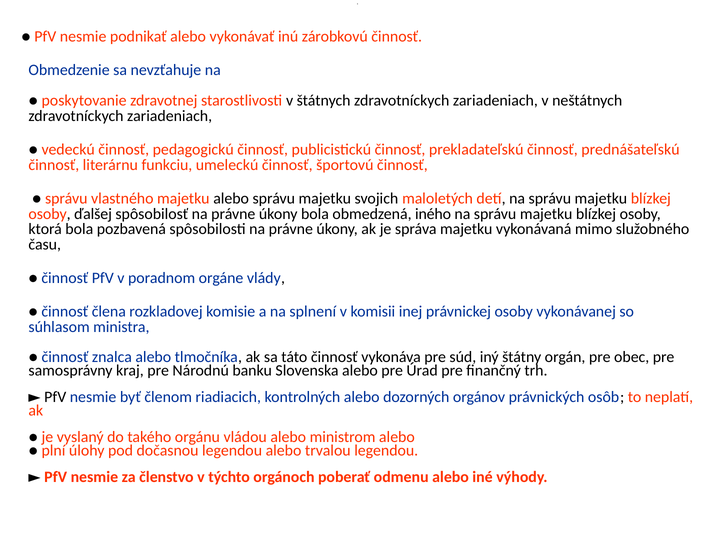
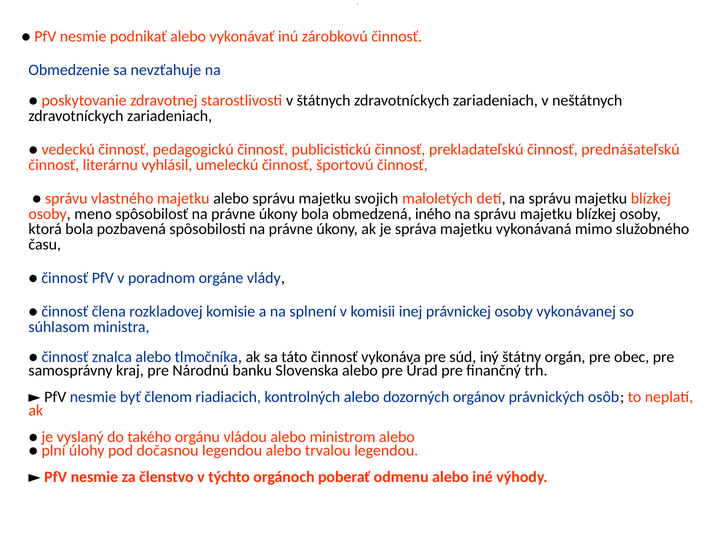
funkciu: funkciu -> vyhlásil (167, 165)
ďalšej: ďalšej -> meno (93, 214)
